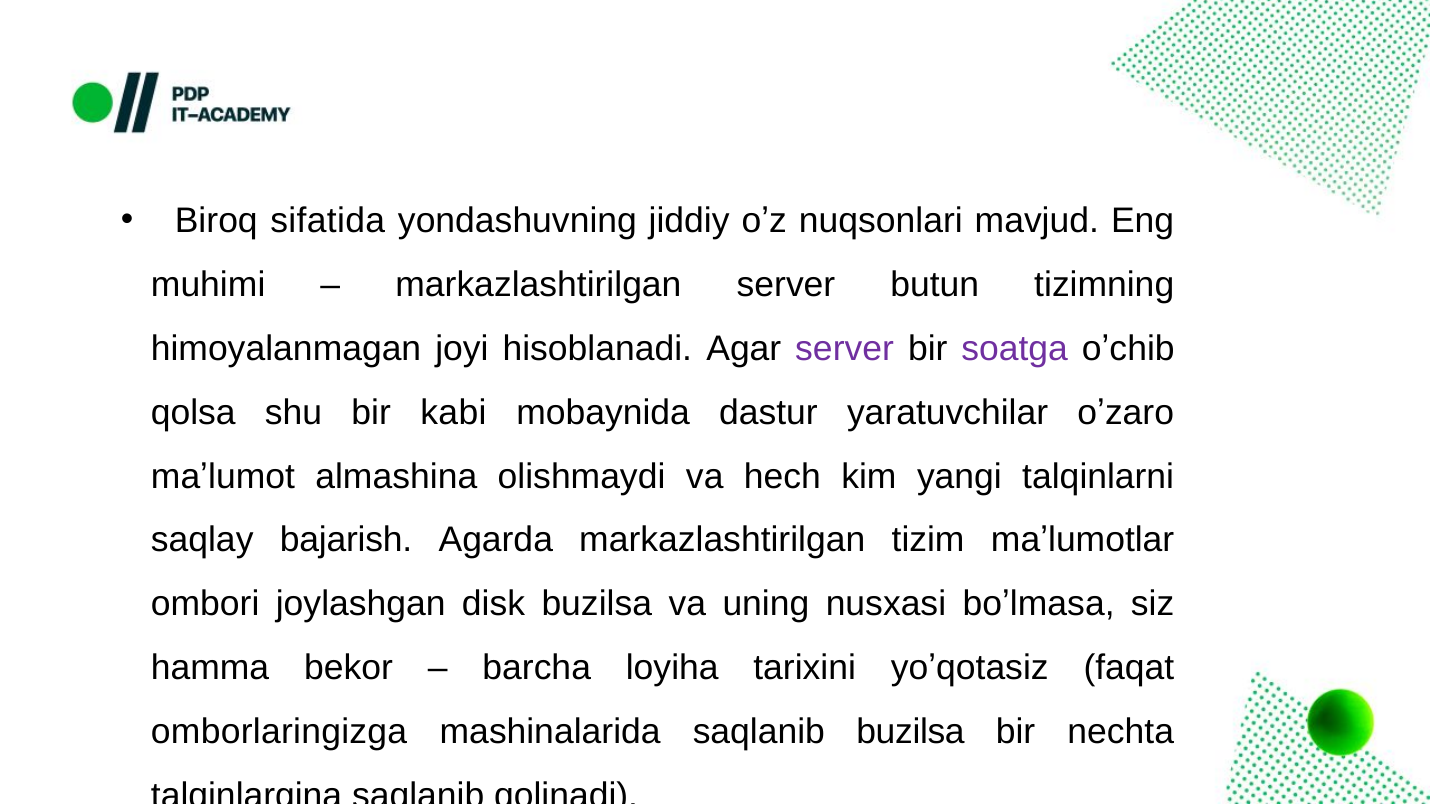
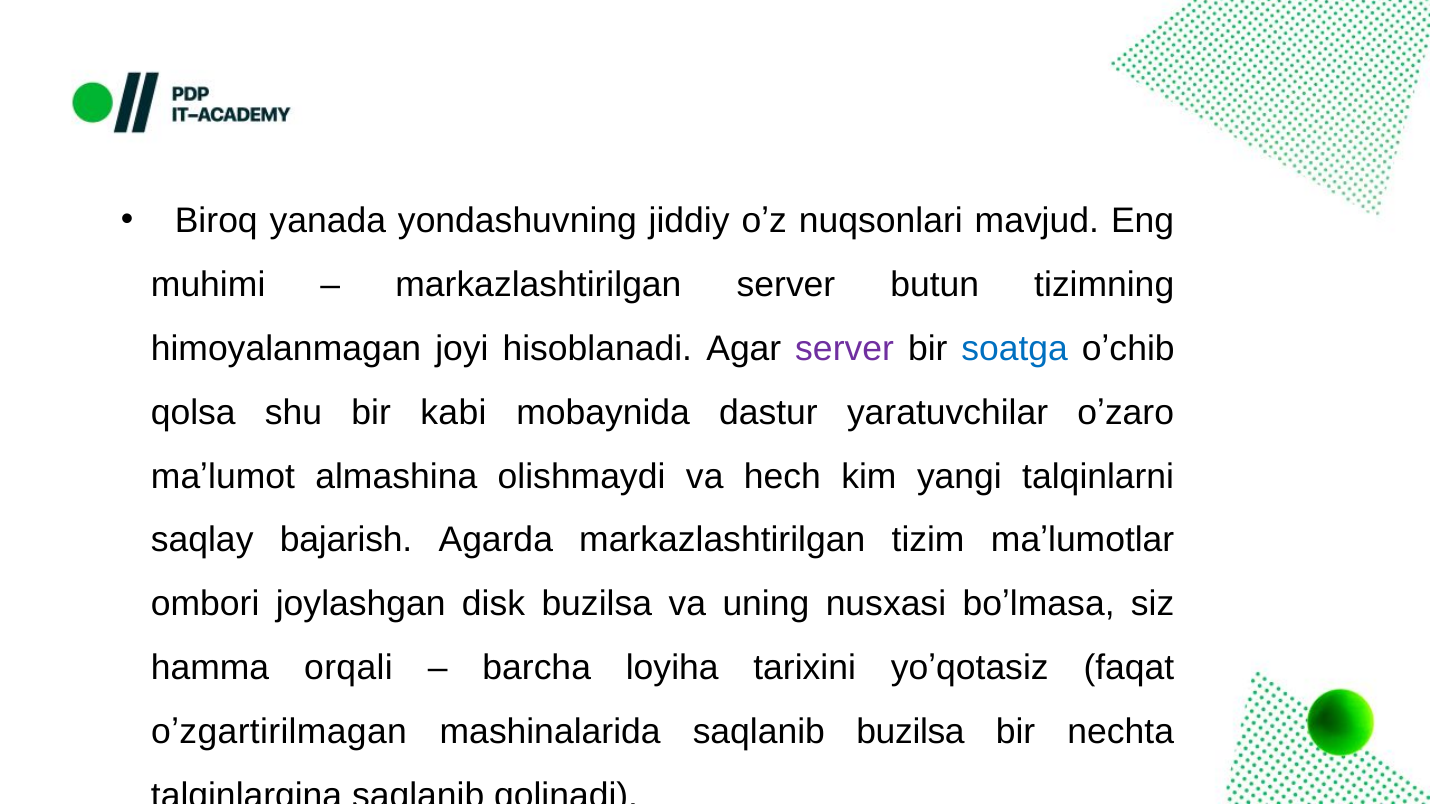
sifatida: sifatida -> yanada (328, 221)
soatga colour: purple -> blue (1015, 349)
bekor: bekor -> orqali (348, 668)
omborlaringizga: omborlaringizga -> oʼzgartirilmagan (279, 732)
